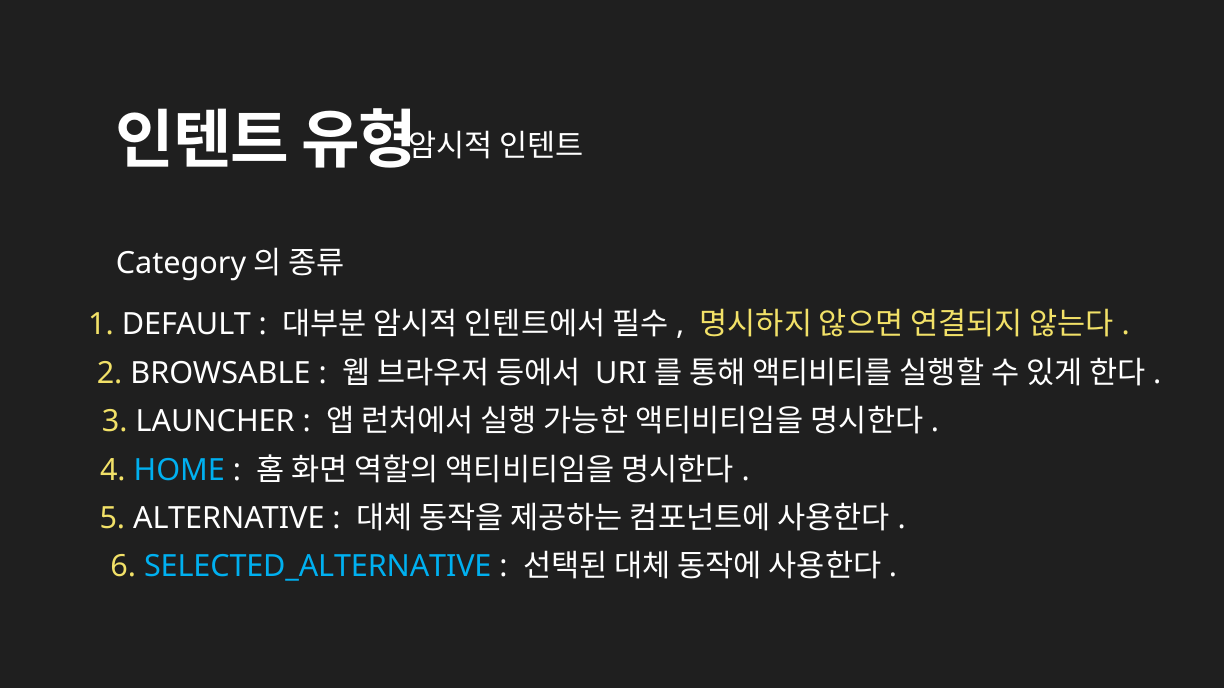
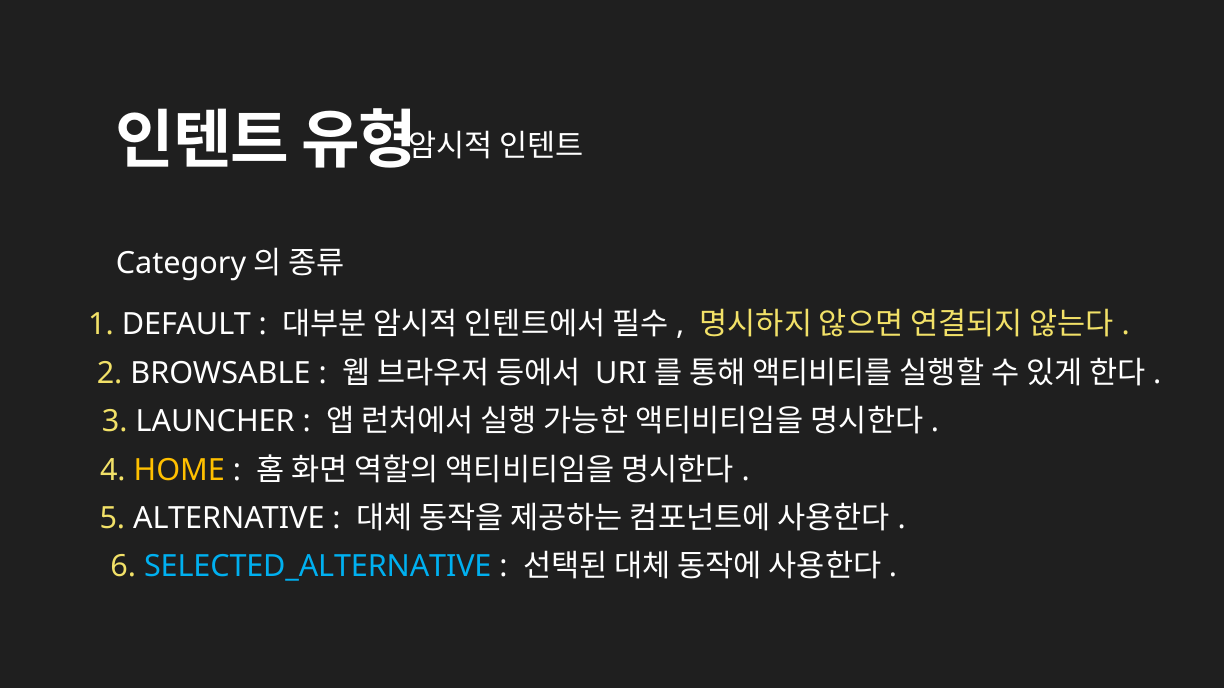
HOME colour: light blue -> yellow (179, 471)
